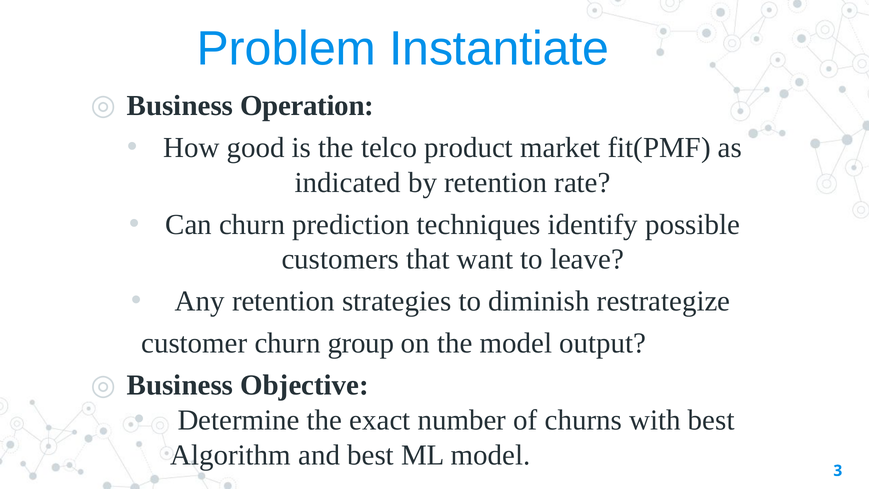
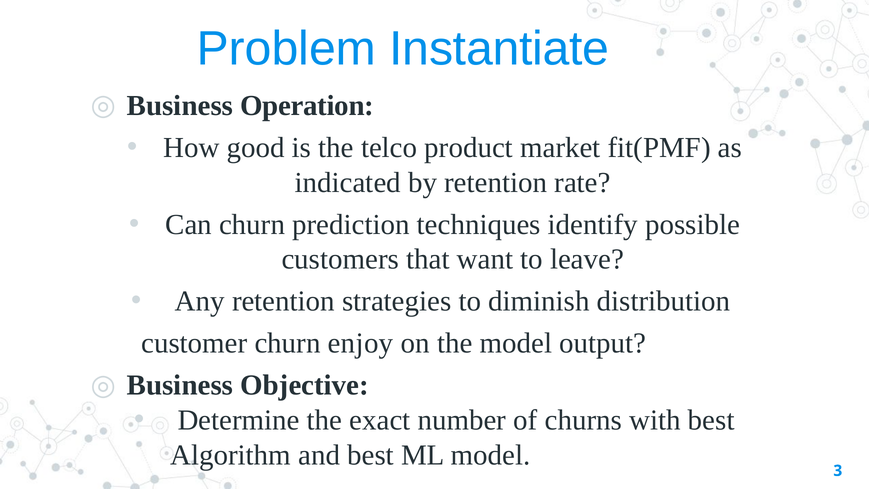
restrategize: restrategize -> distribution (664, 301)
group: group -> enjoy (361, 343)
